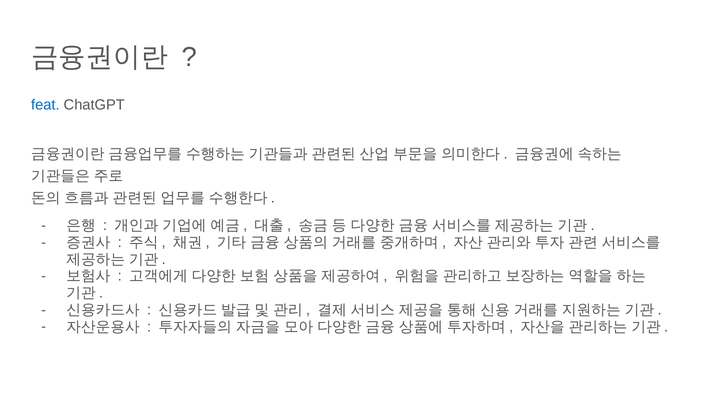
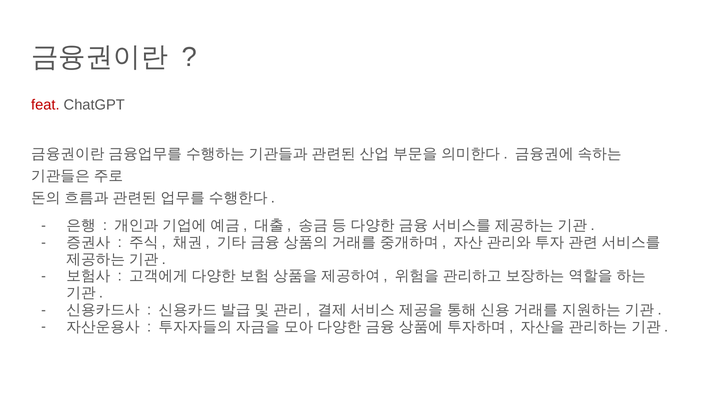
feat colour: blue -> red (45, 105)
